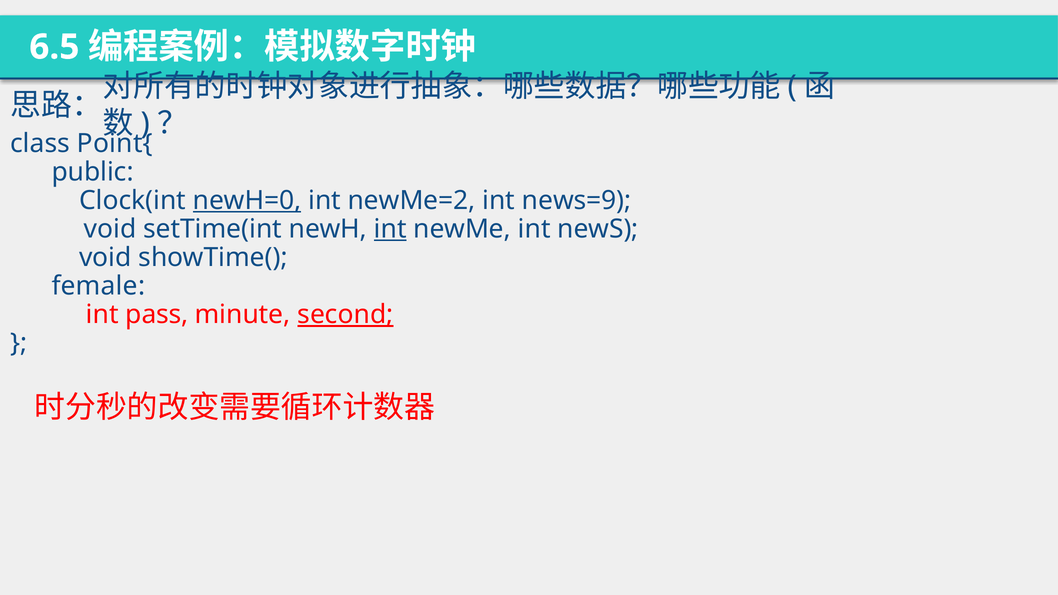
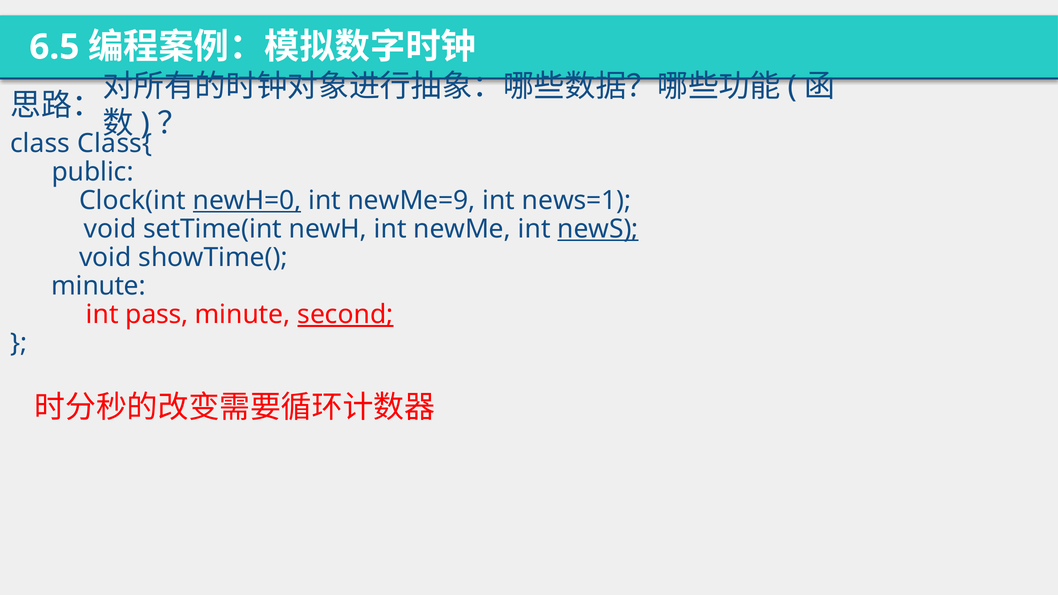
Point{: Point{ -> Class{ (115, 143)
newMe=2: newMe=2 -> newMe=9 (412, 200)
news=9: news=9 -> news=1 (577, 200)
int underline: present -> none (390, 229)
newS underline: none -> present (598, 229)
female: female -> minute (99, 286)
